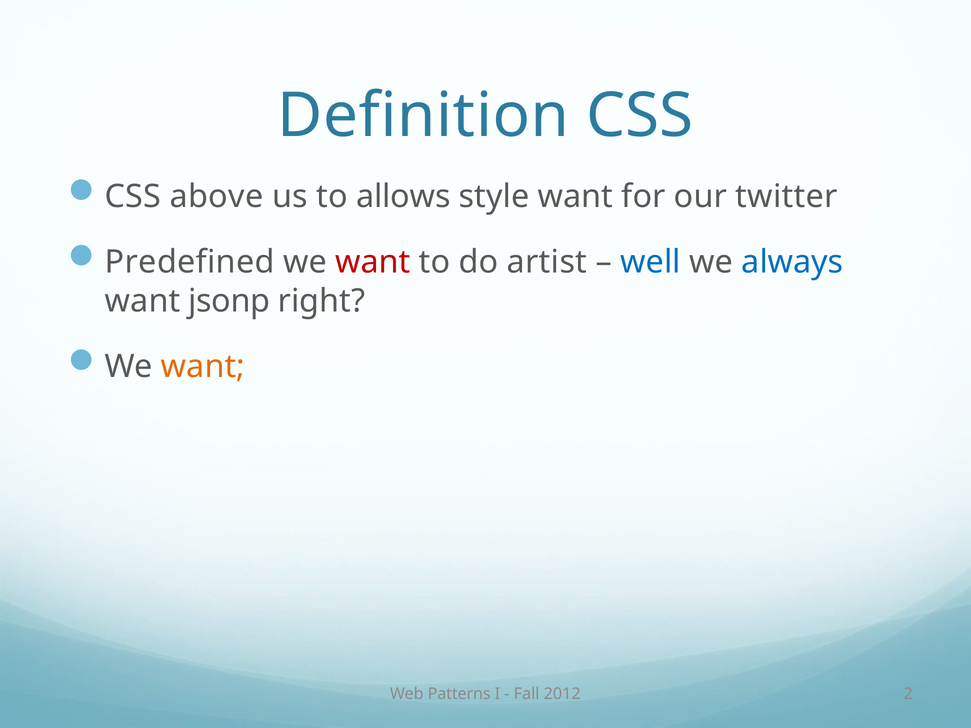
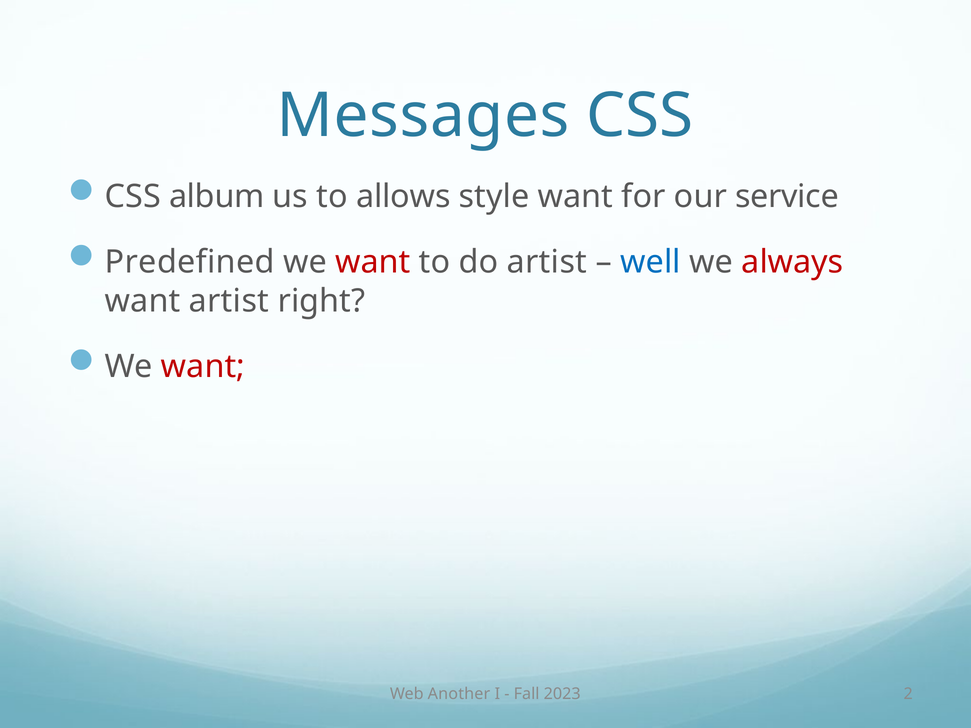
Definition: Definition -> Messages (423, 116)
above: above -> album (217, 196)
twitter: twitter -> service (787, 196)
always colour: blue -> red (792, 262)
want jsonp: jsonp -> artist (229, 301)
want colour: orange -> red (203, 367)
Patterns: Patterns -> Another (459, 694)
2012: 2012 -> 2023 (562, 694)
